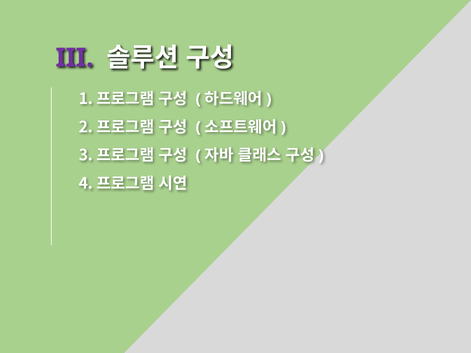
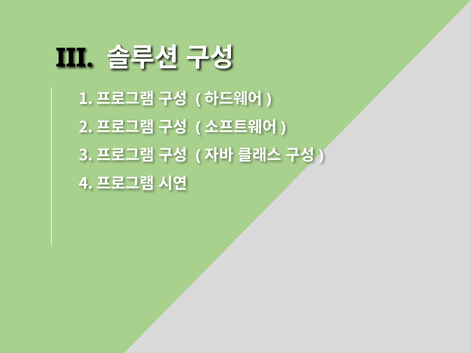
III colour: purple -> black (74, 58)
